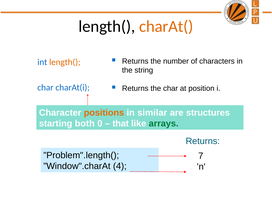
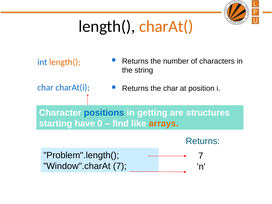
positions colour: orange -> blue (104, 113)
similar: similar -> getting (152, 113)
both: both -> have (85, 123)
that: that -> find (121, 123)
arrays colour: green -> orange (164, 123)
”Window".charAt 4: 4 -> 7 (120, 166)
